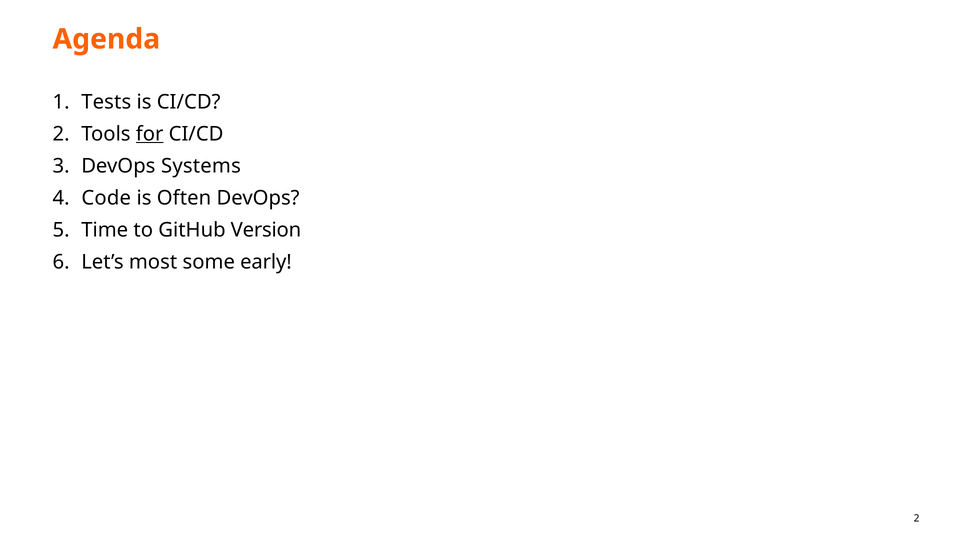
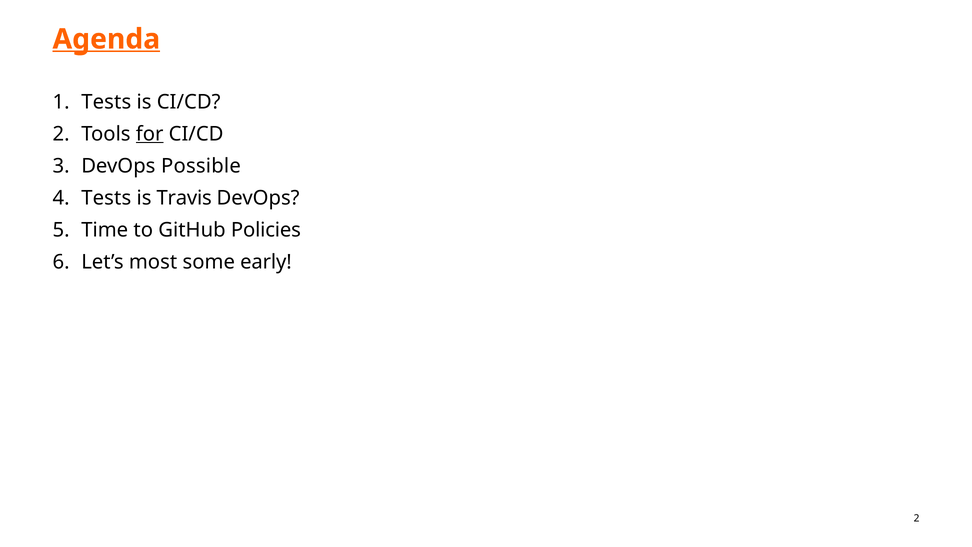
Agenda underline: none -> present (106, 39)
Systems: Systems -> Possible (201, 166)
Code: Code -> Tests (106, 198)
Often: Often -> Travis (184, 198)
Version: Version -> Policies (266, 230)
